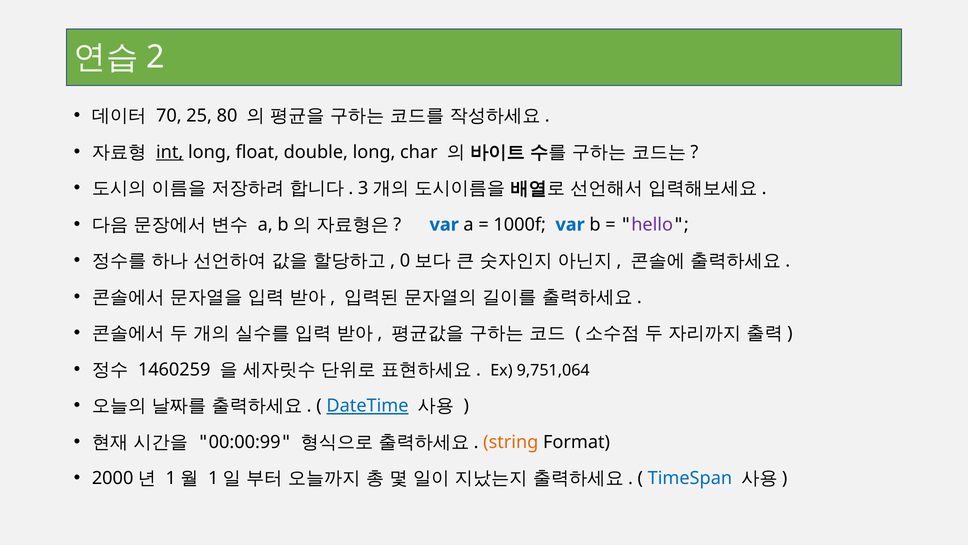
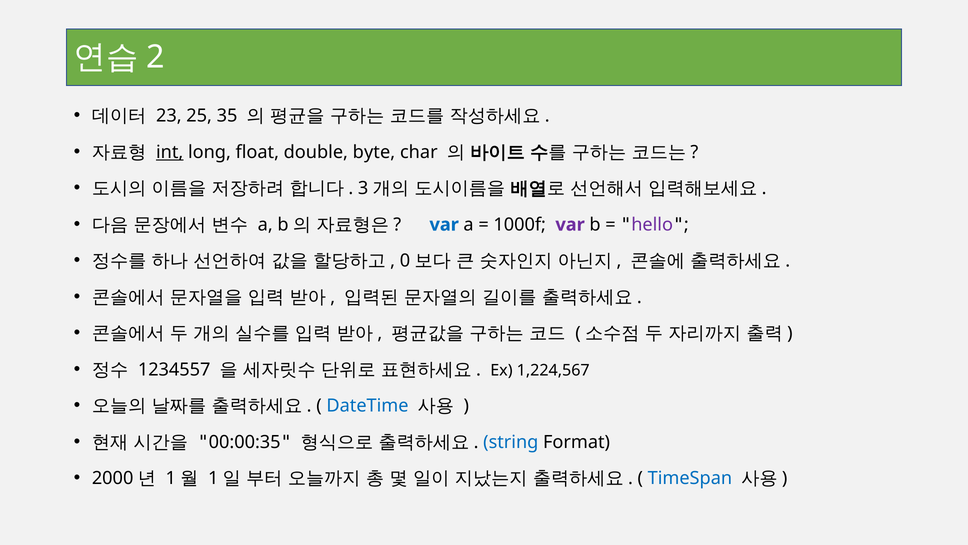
70: 70 -> 23 (169, 116)
80: 80 -> 35 (227, 116)
double long: long -> byte (374, 152)
var colour: blue -> purple (570, 224)
1460259: 1460259 -> 1234557 (174, 369)
9,751,064: 9,751,064 -> 1,224,567 (553, 370)
DateTime underline: present -> none (367, 406)
00:00:99: 00:00:99 -> 00:00:35 (245, 442)
string colour: orange -> blue (511, 442)
